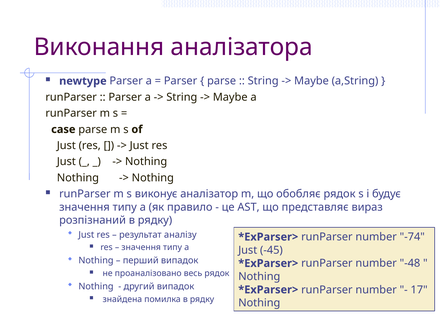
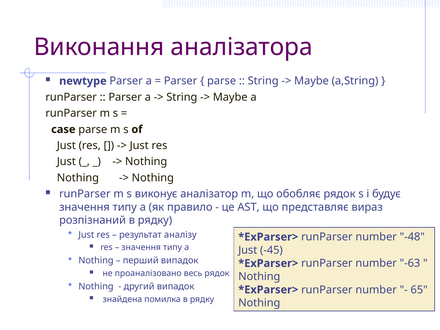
-74: -74 -> -48 (412, 237)
-48: -48 -> -63 (410, 263)
17: 17 -> 65 (419, 290)
